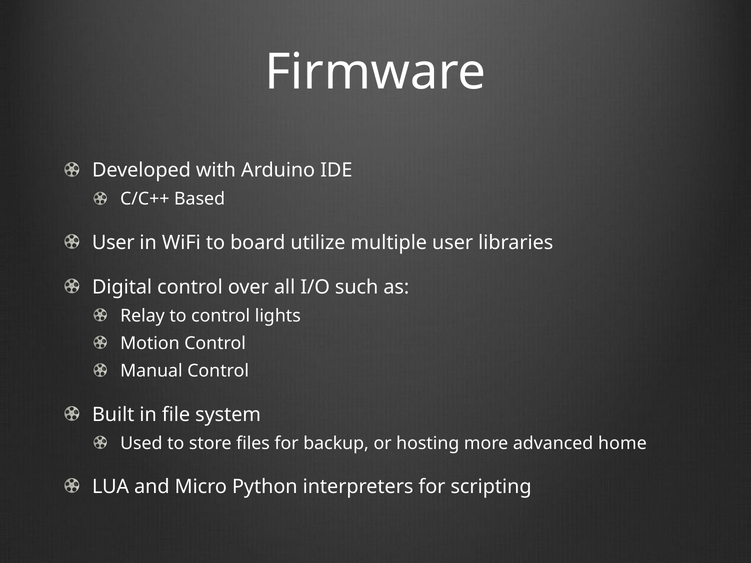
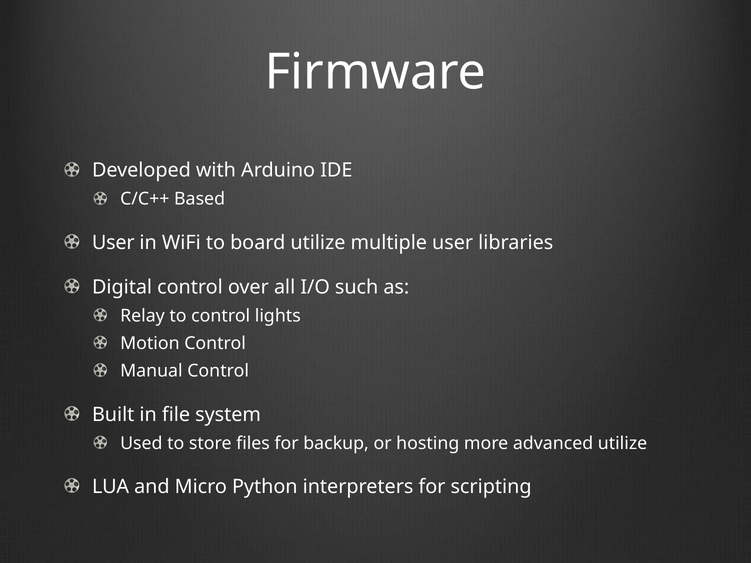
advanced home: home -> utilize (623, 443)
